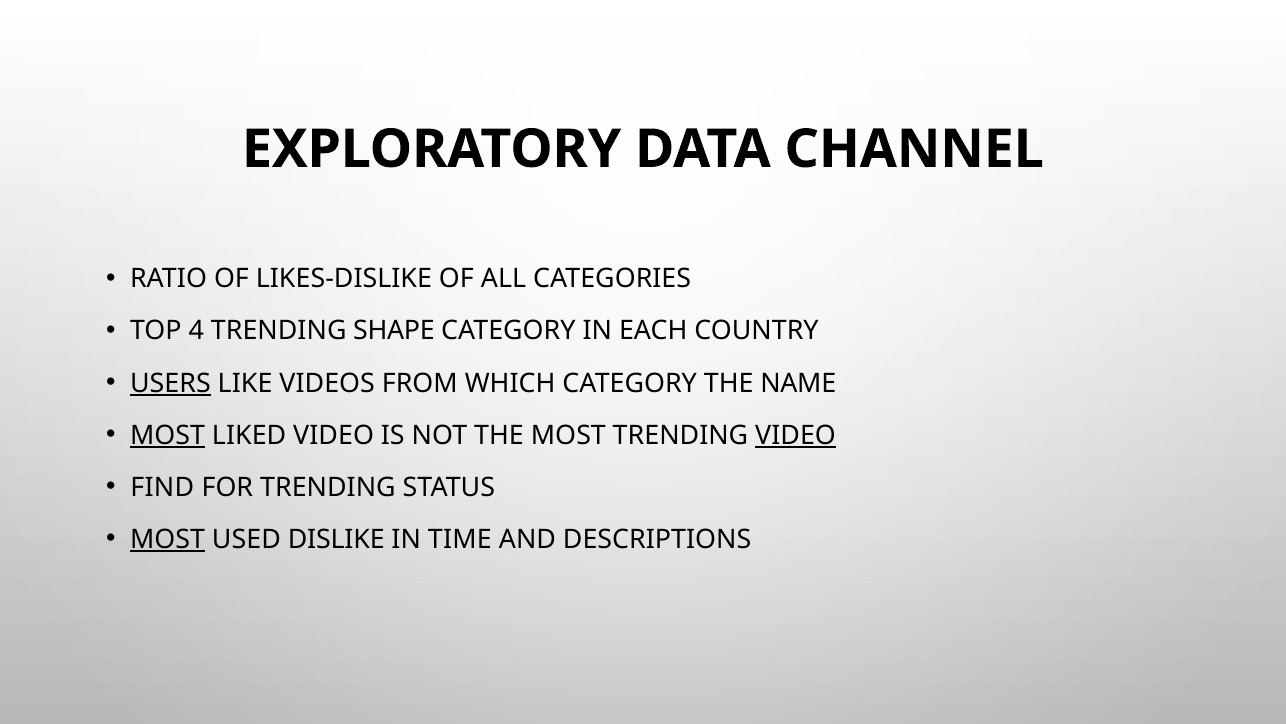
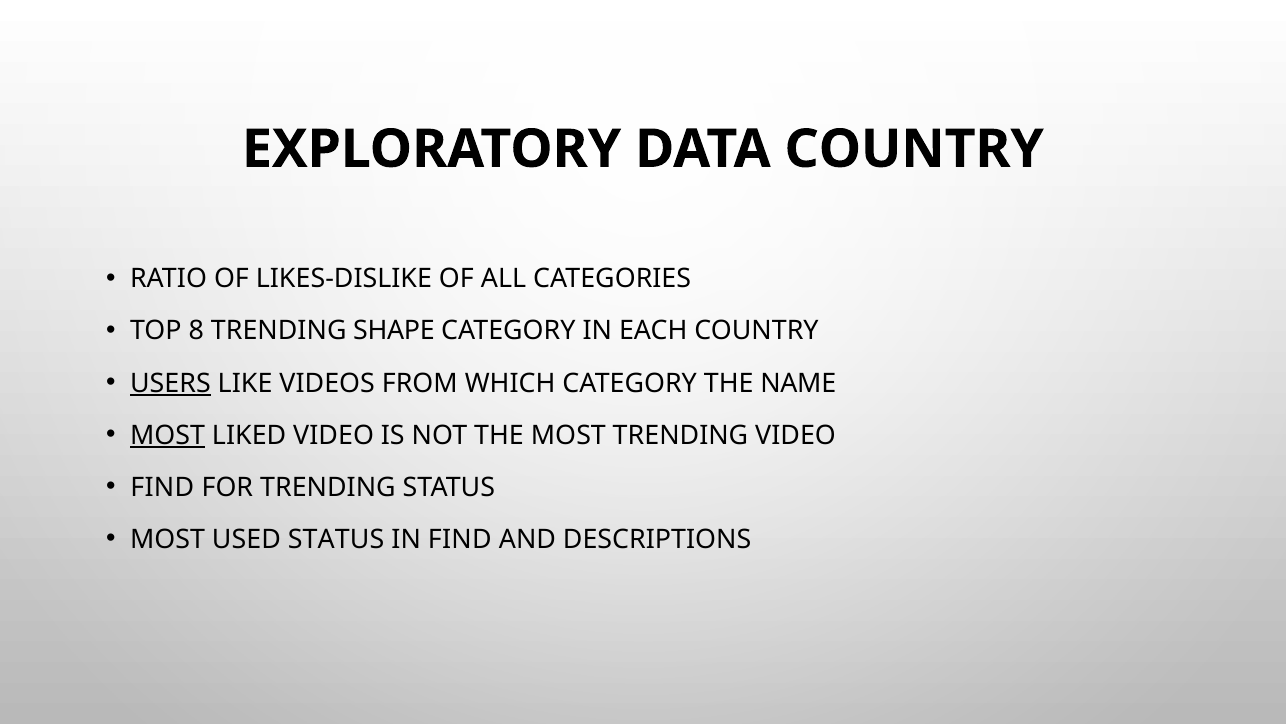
DATA CHANNEL: CHANNEL -> COUNTRY (914, 149)
4: 4 -> 8 (196, 331)
VIDEO underline: present -> none (796, 435)
MOST underline: present -> none (168, 539)
USED DISLIKE: DISLIKE -> STATUS (336, 539)
IN TIME: TIME -> FIND (460, 539)
